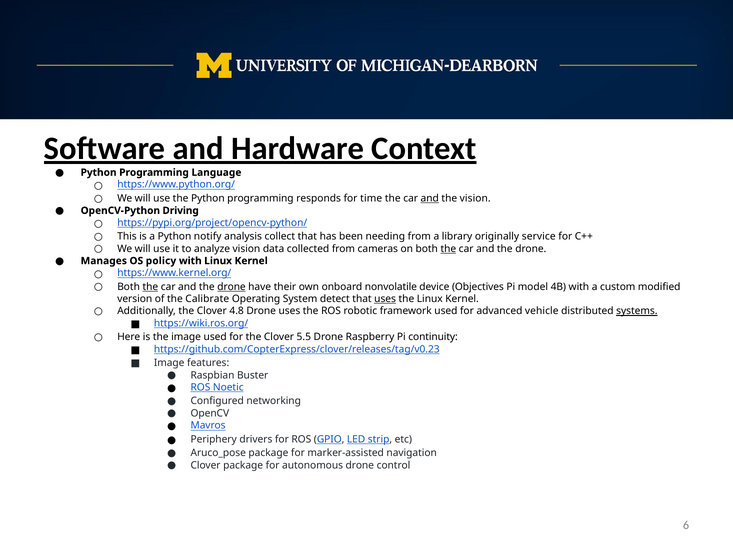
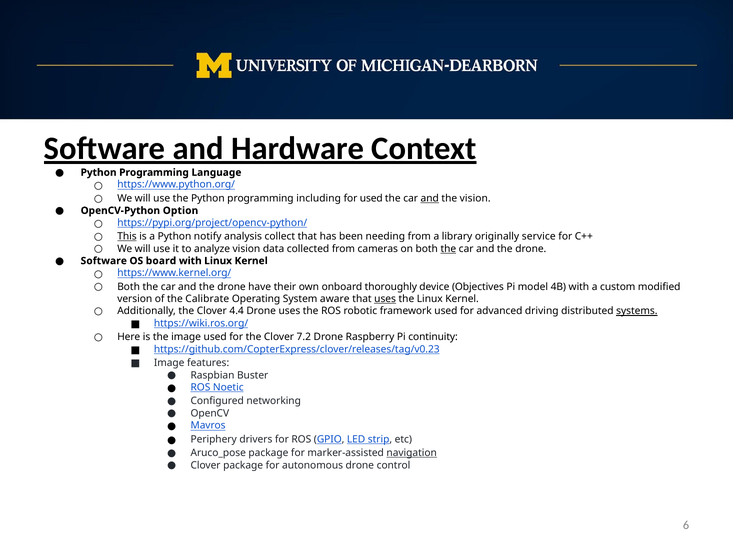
responds: responds -> including (319, 198)
for time: time -> used (371, 198)
Driving: Driving -> Option (181, 210)
This underline: none -> present (127, 236)
Manages: Manages -> Software (104, 261)
policy: policy -> board (161, 261)
the underline: present -> none (150, 287)
drone underline: present -> none (232, 287)
nonvolatile: nonvolatile -> thoroughly (391, 287)
detect: detect -> aware (335, 299)
4.8: 4.8 -> 4.4 (237, 311)
vehicle: vehicle -> driving (542, 311)
5.5: 5.5 -> 7.2 (304, 337)
navigation underline: none -> present (412, 453)
